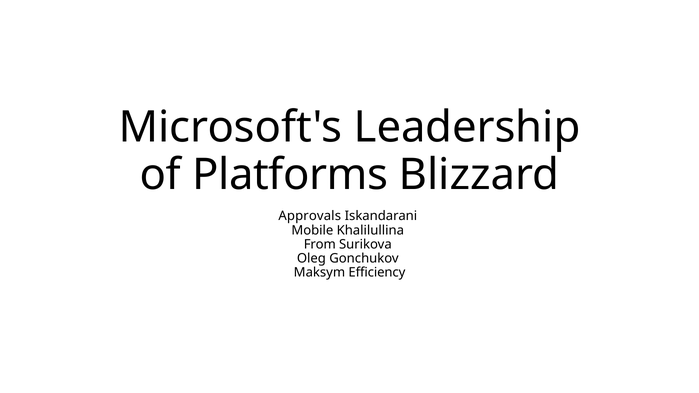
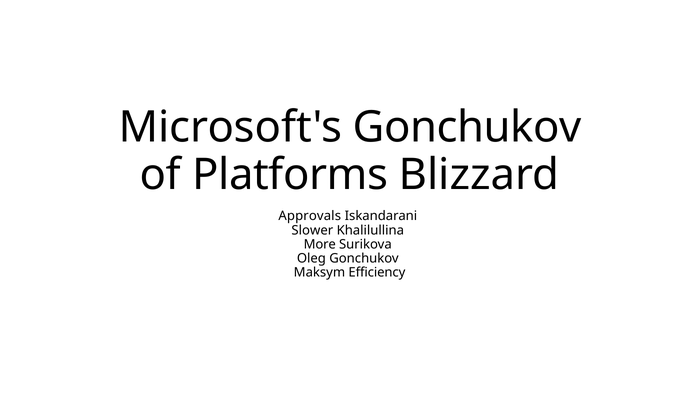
Microsoft's Leadership: Leadership -> Gonchukov (467, 128)
Mobile: Mobile -> Slower (312, 230)
From: From -> More (320, 244)
